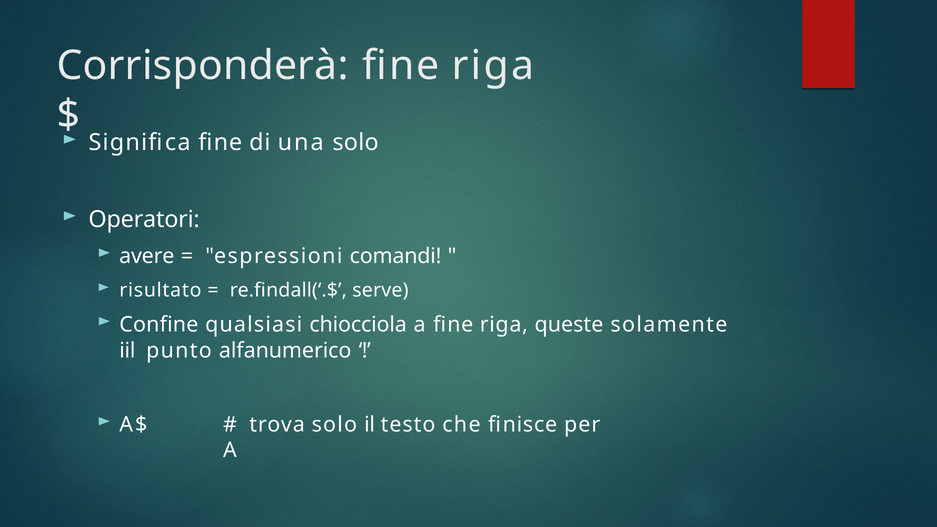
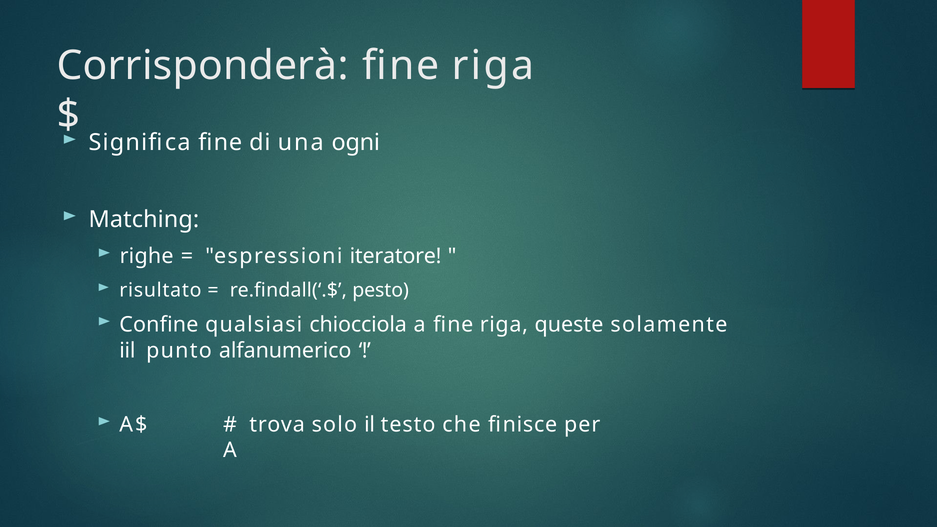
una solo: solo -> ogni (356, 143)
Operatori: Operatori -> Matching (144, 220)
avere: avere -> righe (147, 256)
comandi: comandi -> iteratore (396, 256)
serve: serve -> pesto (381, 290)
